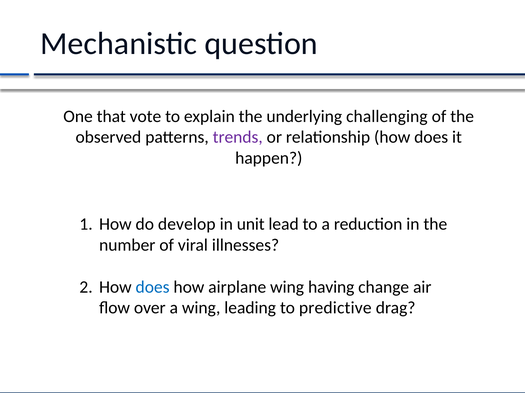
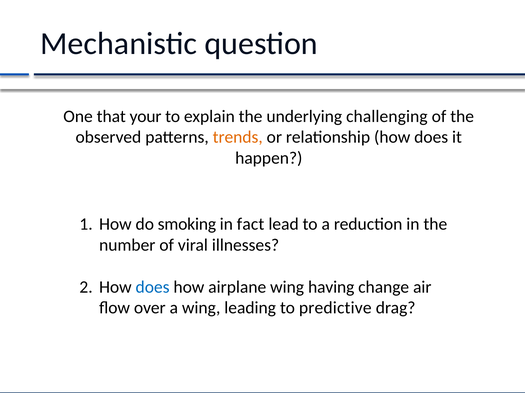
vote: vote -> your (146, 116)
trends colour: purple -> orange (238, 137)
develop: develop -> smoking (187, 224)
unit: unit -> fact (251, 224)
